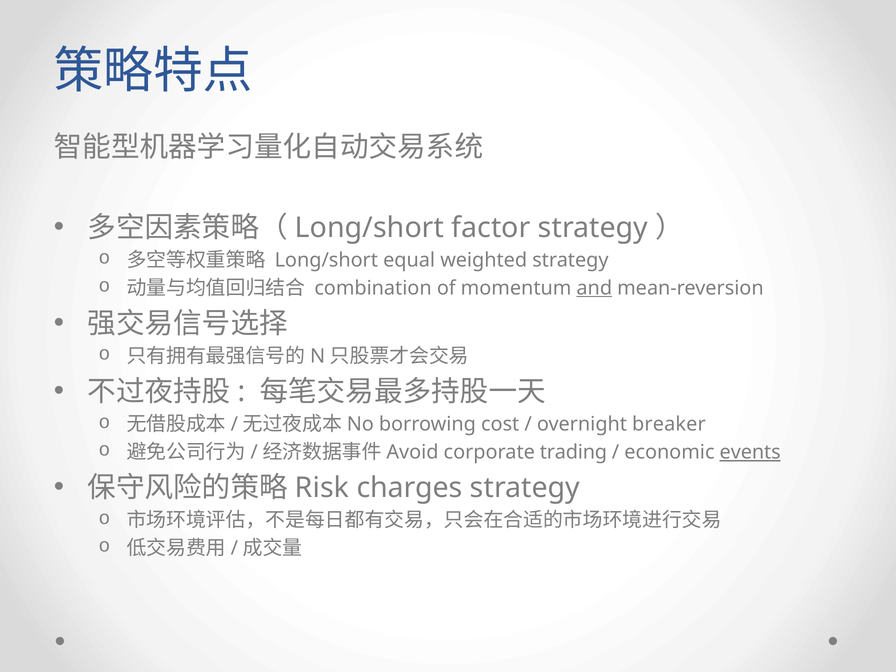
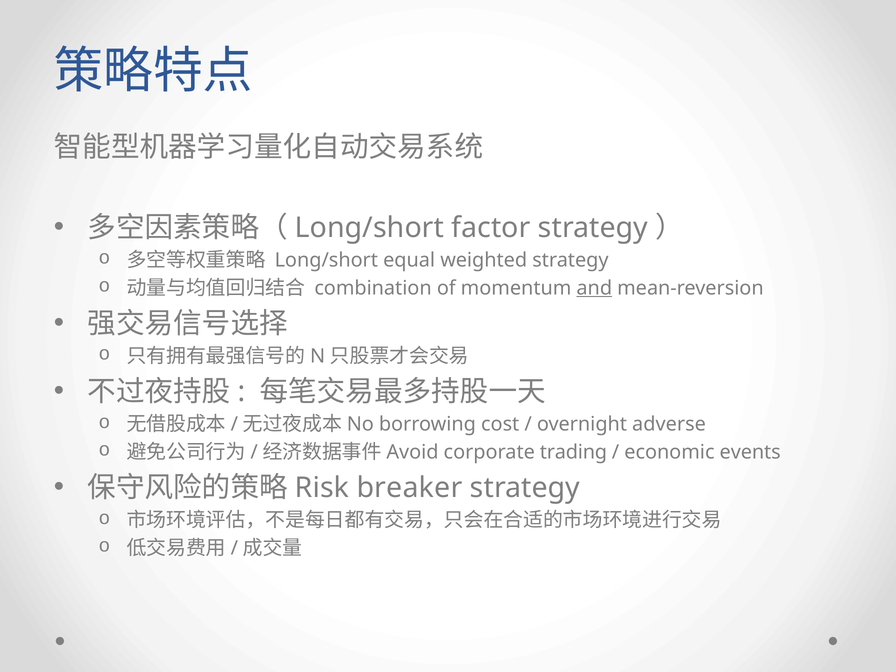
breaker: breaker -> adverse (669, 424)
events underline: present -> none (750, 452)
charges: charges -> breaker (409, 488)
